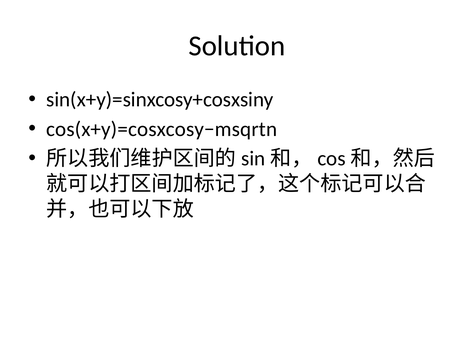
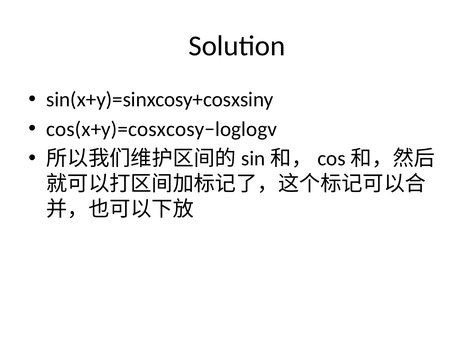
cos(x+y)=cosxcosy−msqrtn: cos(x+y)=cosxcosy−msqrtn -> cos(x+y)=cosxcosy−loglogv (162, 129)
